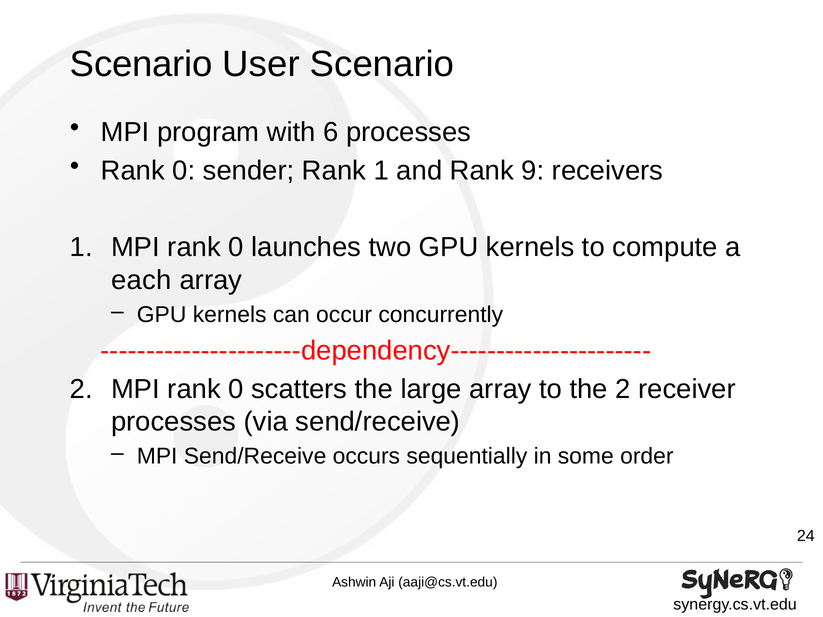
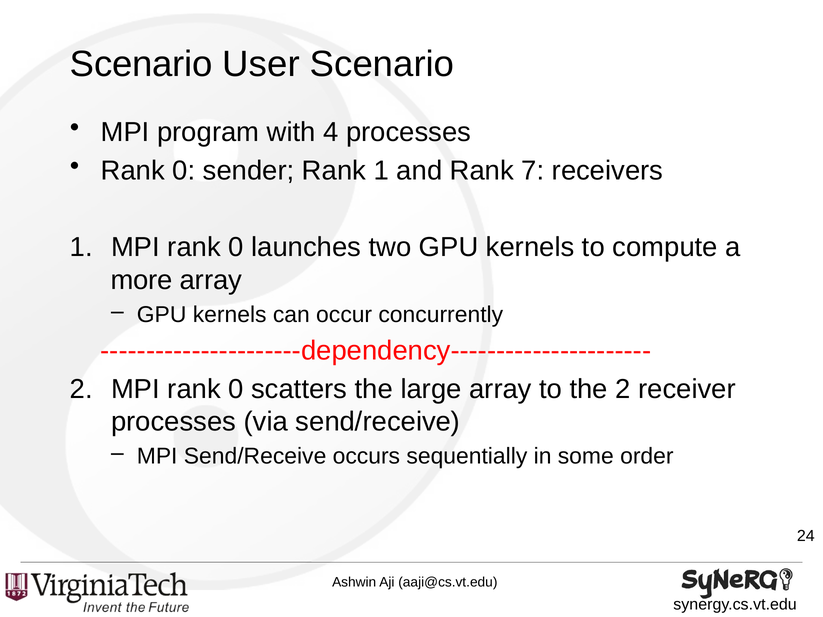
6: 6 -> 4 (331, 132)
9: 9 -> 7 (533, 171)
each: each -> more (142, 280)
